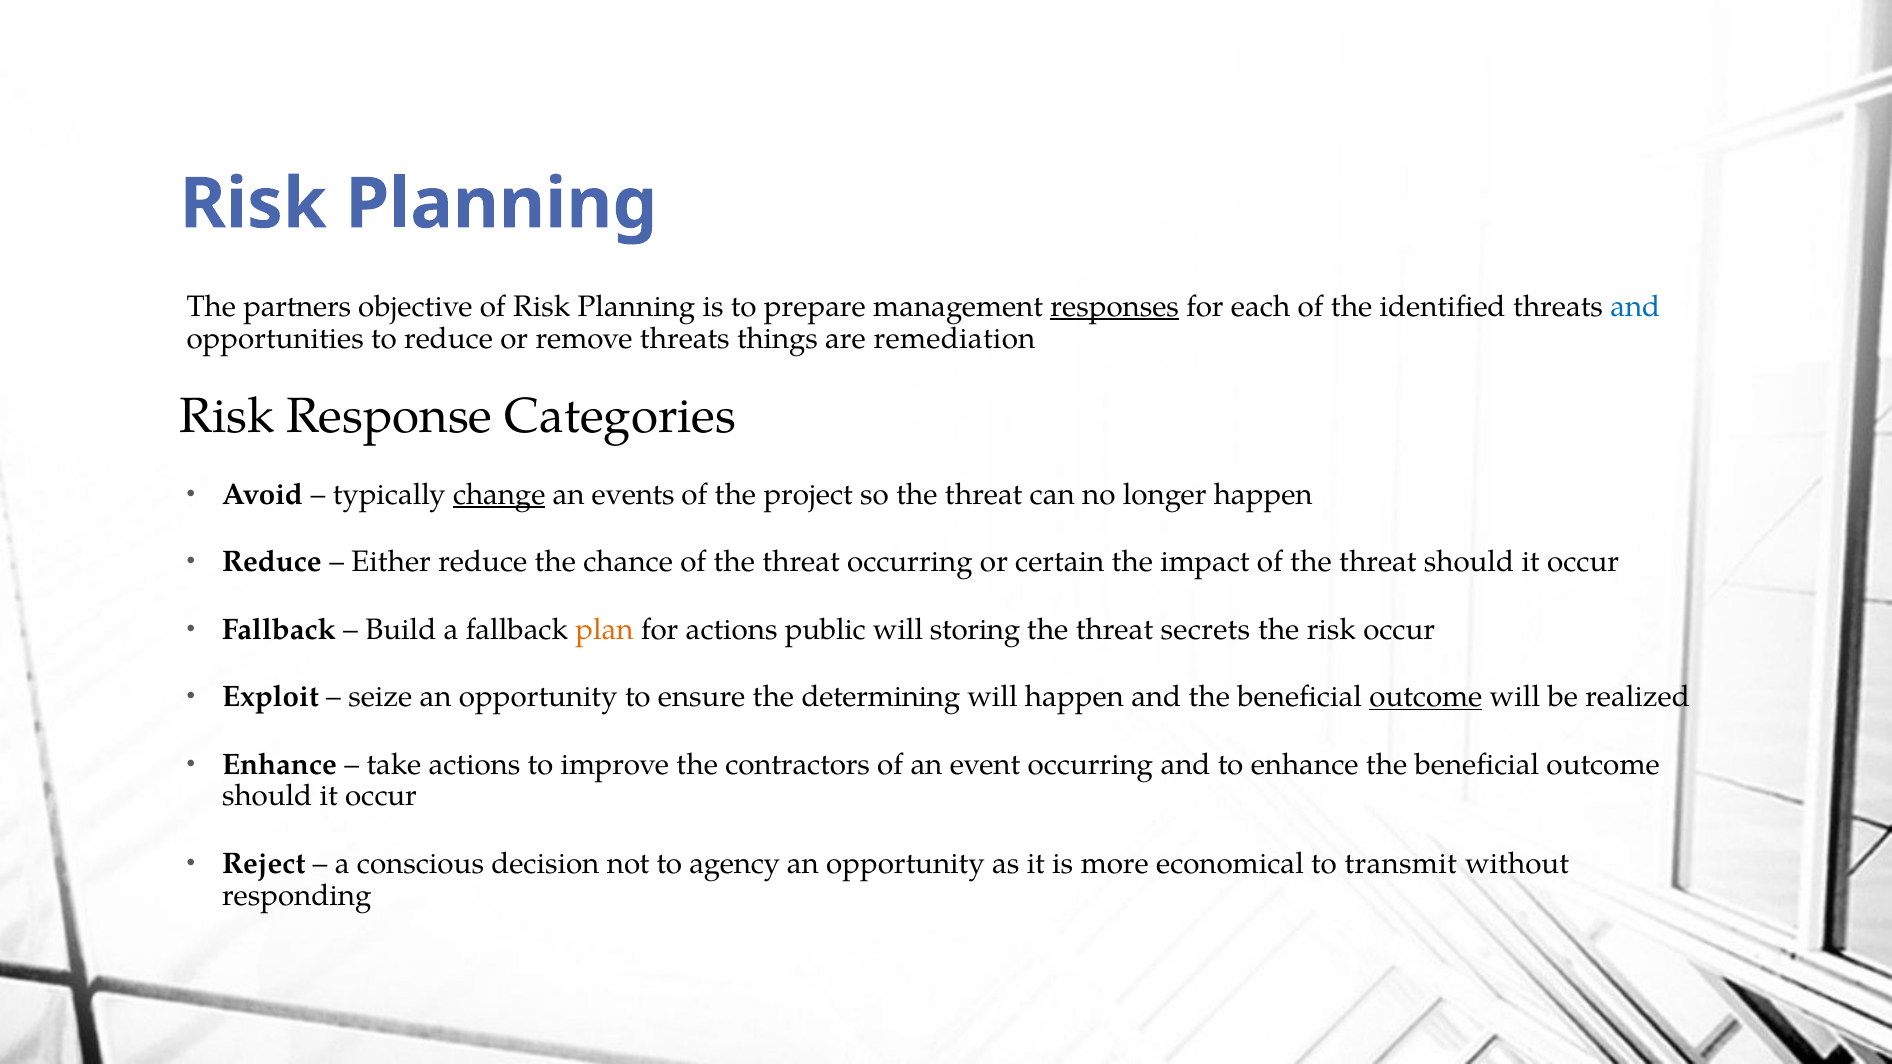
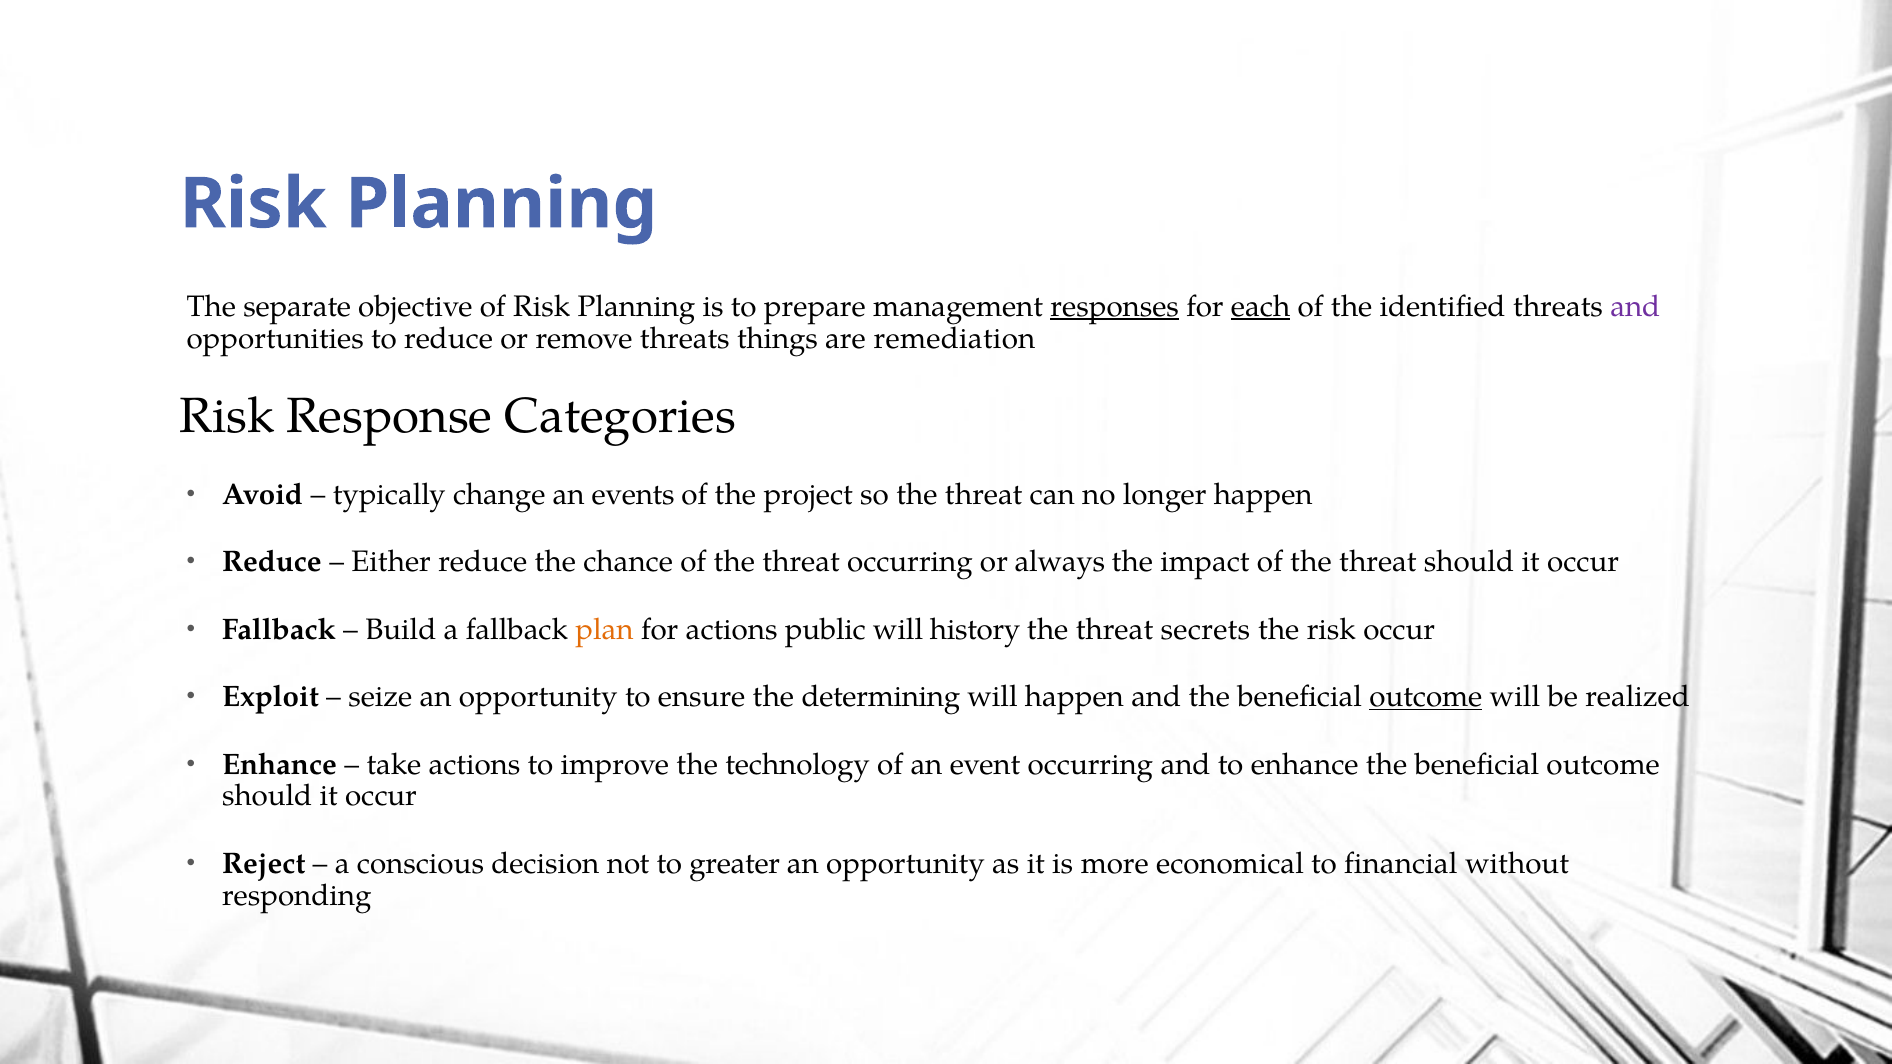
partners: partners -> separate (297, 307)
each underline: none -> present (1261, 307)
and colour: blue -> purple (1635, 307)
change underline: present -> none (499, 495)
certain: certain -> always (1060, 562)
storing: storing -> history (975, 630)
contractors: contractors -> technology (798, 765)
agency: agency -> greater (735, 864)
transmit: transmit -> financial (1401, 864)
